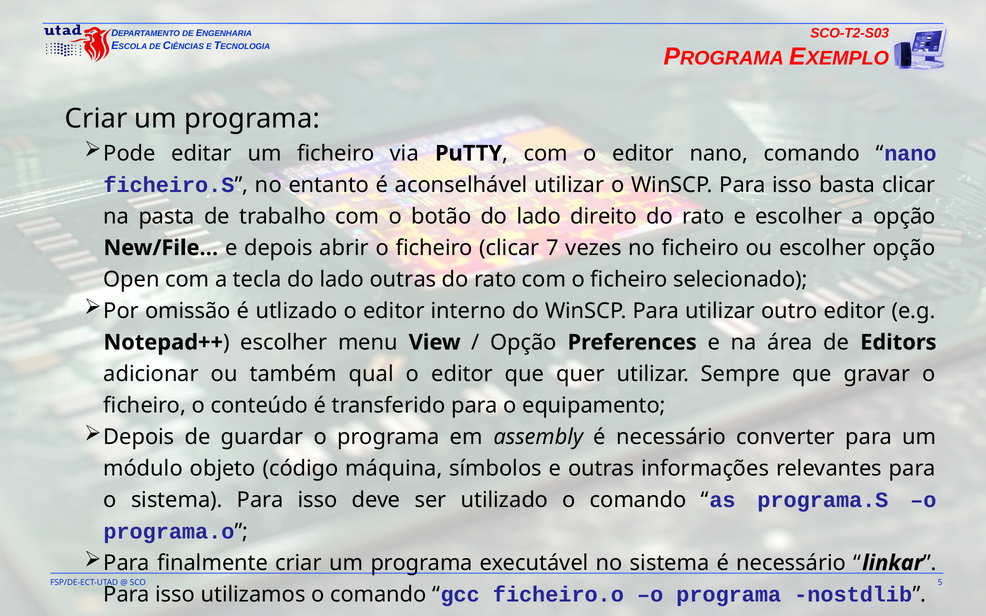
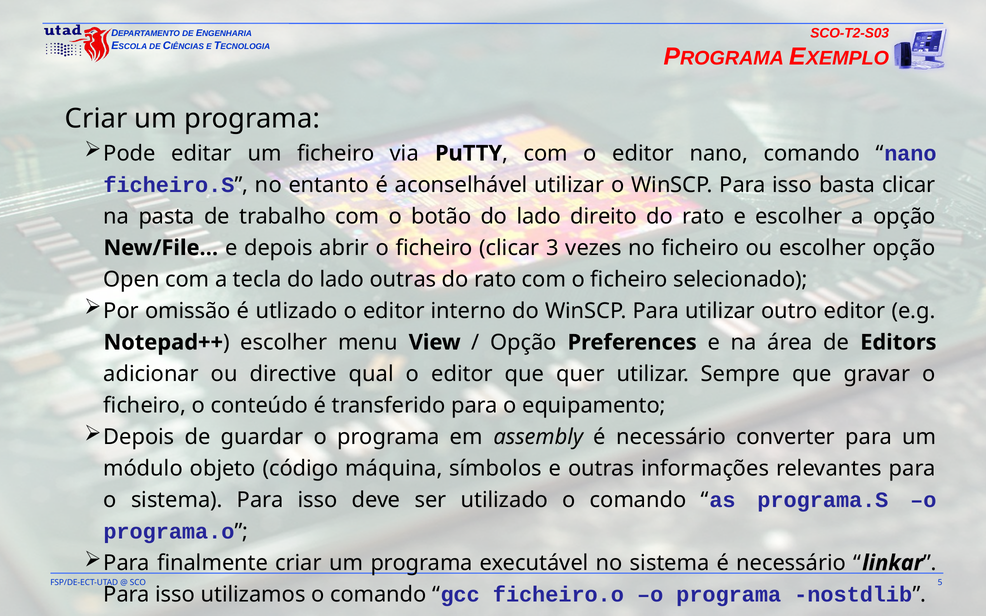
7: 7 -> 3 (552, 248)
também: também -> directive (293, 374)
